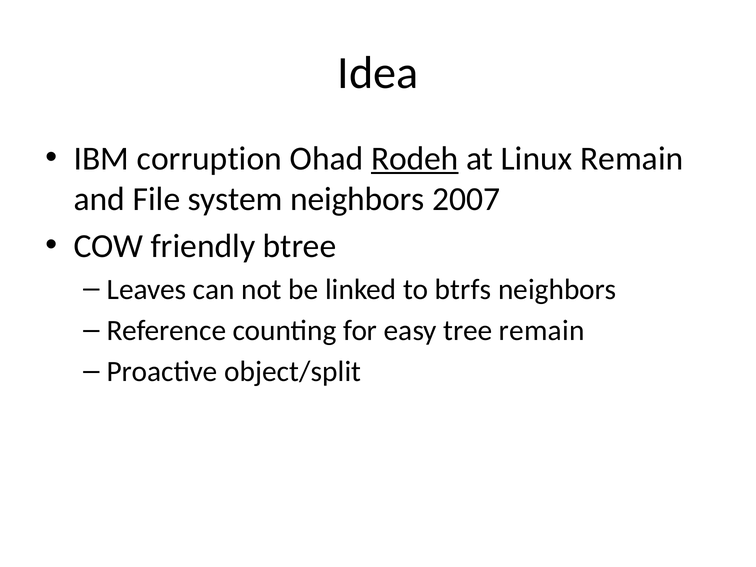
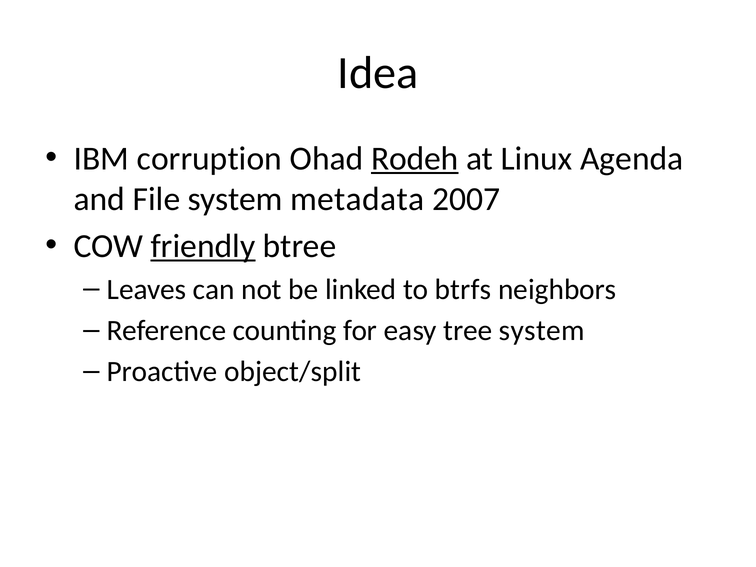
Linux Remain: Remain -> Agenda (632, 159)
system neighbors: neighbors -> metadata (357, 199)
friendly underline: none -> present (203, 246)
tree remain: remain -> system (542, 331)
